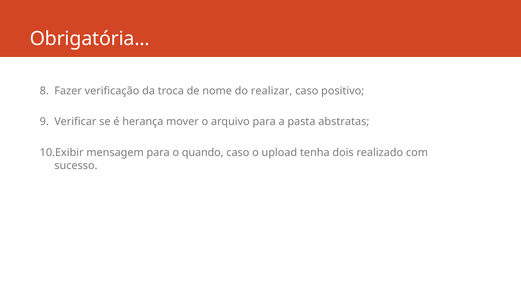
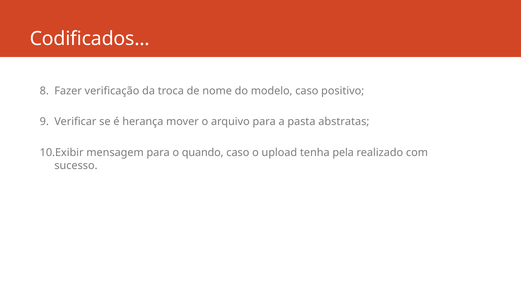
Obrigatória: Obrigatória -> Codificados (90, 39)
realizar: realizar -> modelo (272, 91)
dois: dois -> pela (343, 152)
